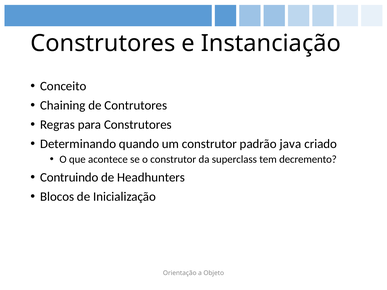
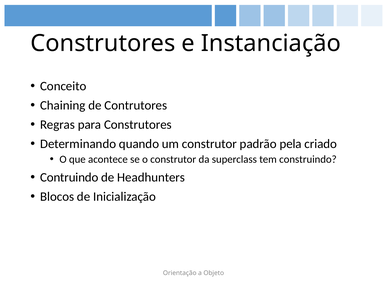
java: java -> pela (291, 144)
decremento: decremento -> construindo (308, 159)
